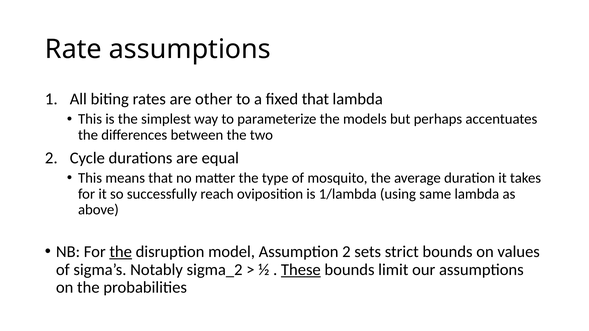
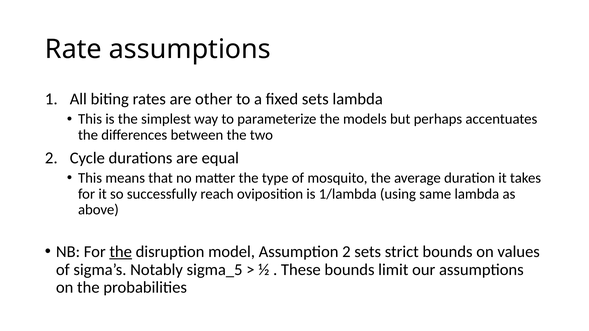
fixed that: that -> sets (315, 99)
sigma_2: sigma_2 -> sigma_5 (215, 270)
These underline: present -> none (301, 270)
